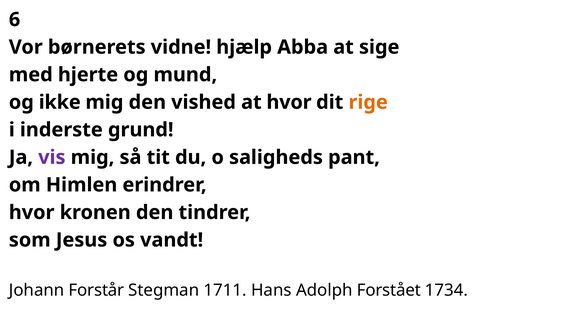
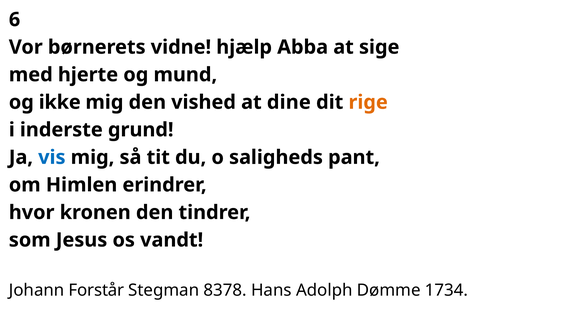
at hvor: hvor -> dine (289, 102)
vis colour: purple -> blue (52, 157)
1711: 1711 -> 8378 (225, 290)
Forstået: Forstået -> Dømme (389, 290)
